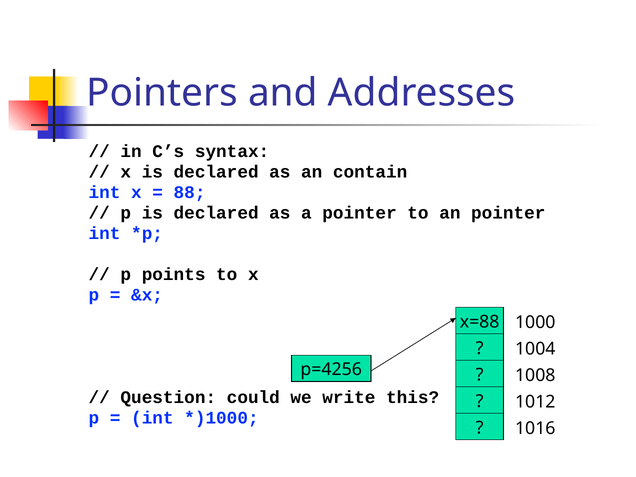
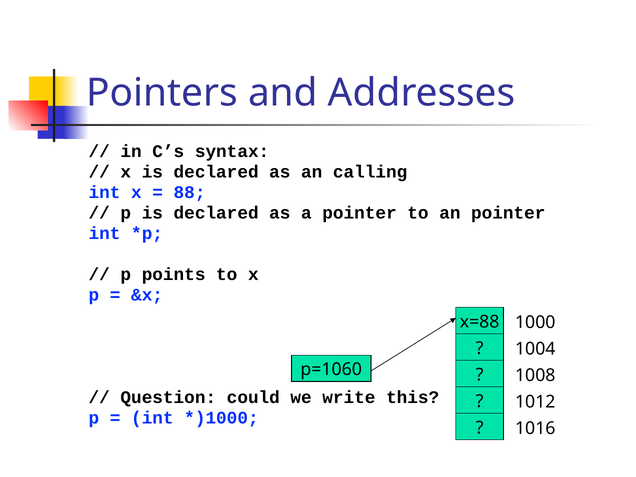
contain: contain -> calling (370, 172)
p=4256: p=4256 -> p=1060 (331, 370)
